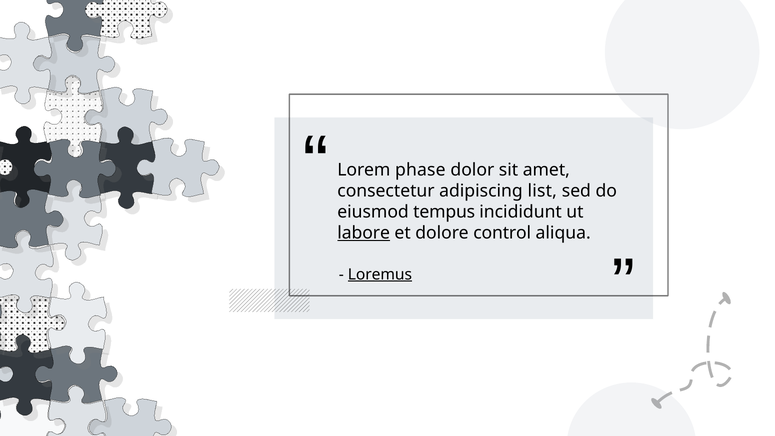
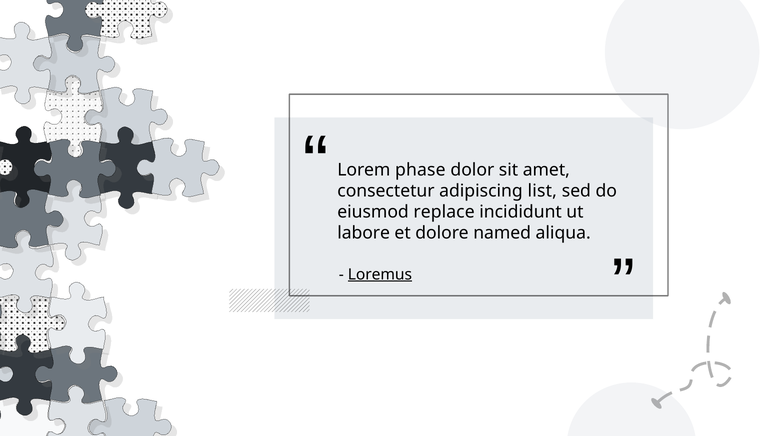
tempus: tempus -> replace (444, 212)
labore underline: present -> none (364, 233)
control: control -> named (502, 233)
